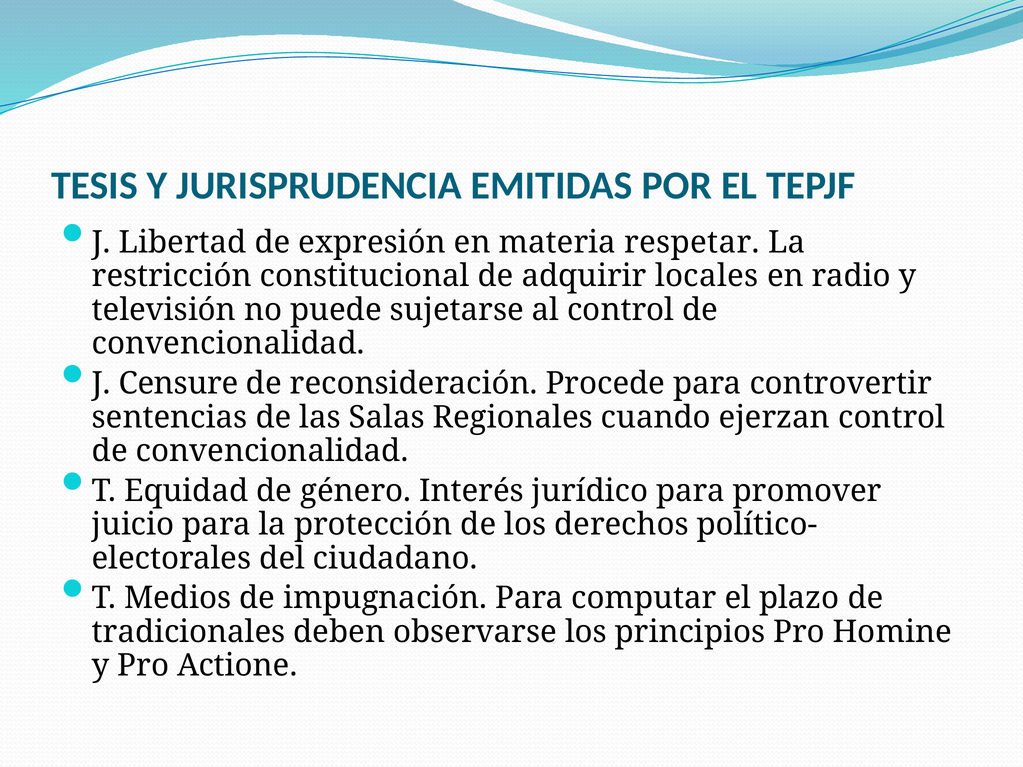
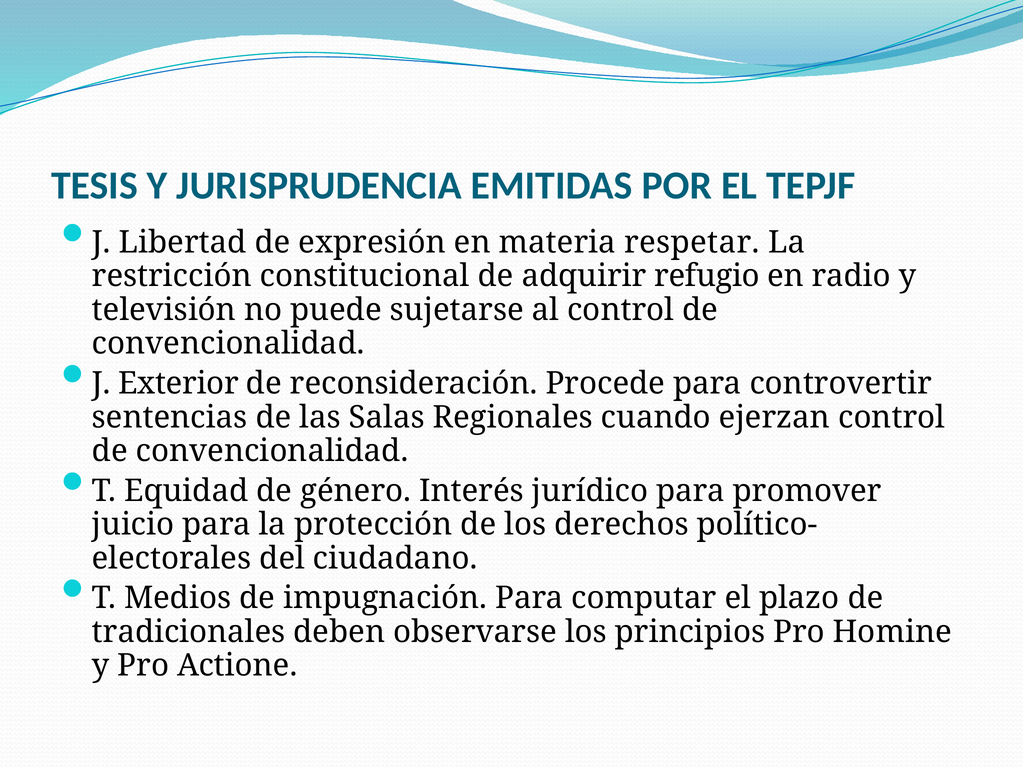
locales: locales -> refugio (707, 276)
Censure: Censure -> Exterior (178, 384)
